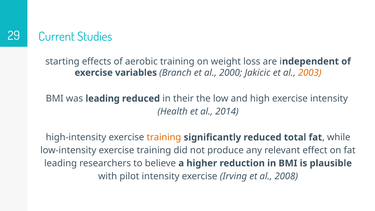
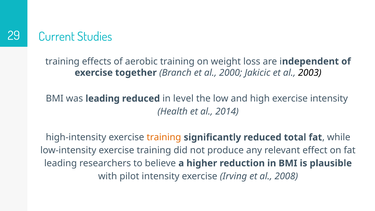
starting: starting -> training (62, 61)
variables: variables -> together (136, 73)
2003 colour: orange -> black (310, 73)
their: their -> level (183, 99)
